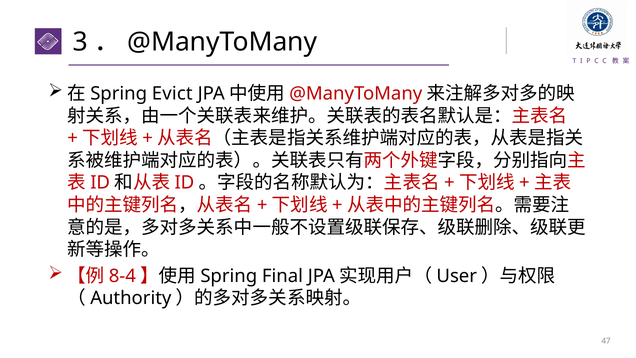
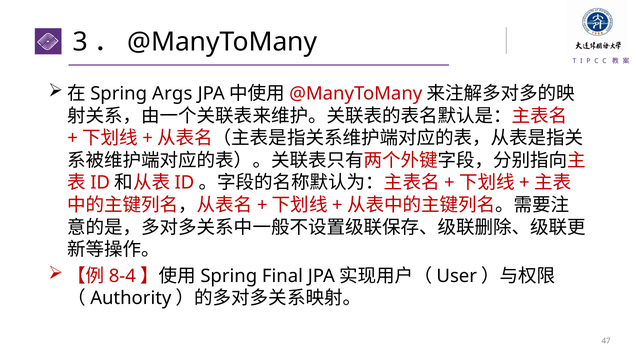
Evict: Evict -> Args (172, 94)
